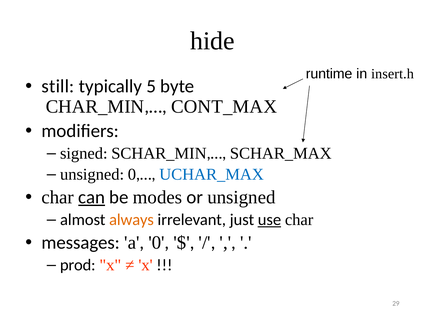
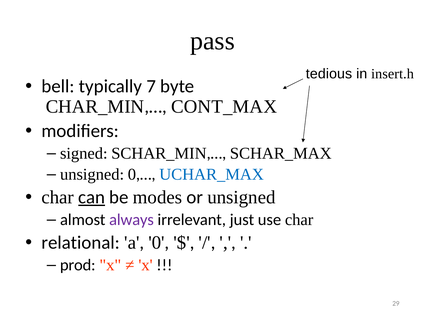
hide: hide -> pass (212, 41)
runtime: runtime -> tedious (329, 74)
still: still -> bell (58, 87)
5: 5 -> 7 (151, 87)
always colour: orange -> purple (131, 220)
use underline: present -> none (269, 220)
messages: messages -> relational (81, 243)
